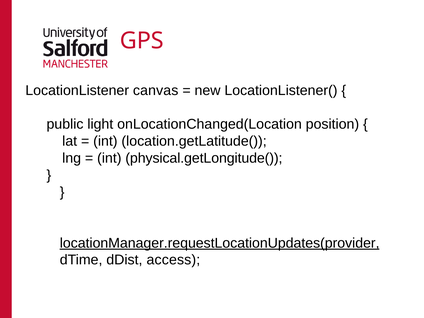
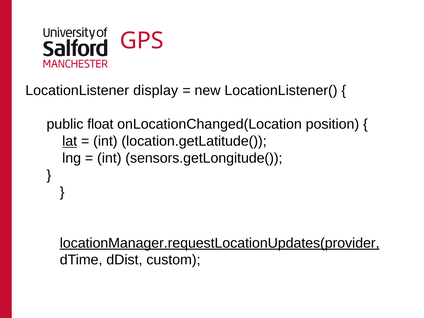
canvas: canvas -> display (156, 90)
light: light -> float (100, 124)
lat underline: none -> present (70, 141)
physical.getLongitude(: physical.getLongitude( -> sensors.getLongitude( (204, 158)
access: access -> custom (173, 260)
